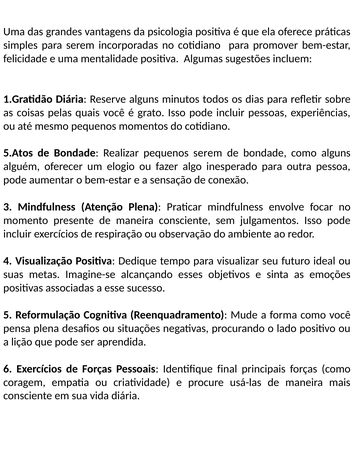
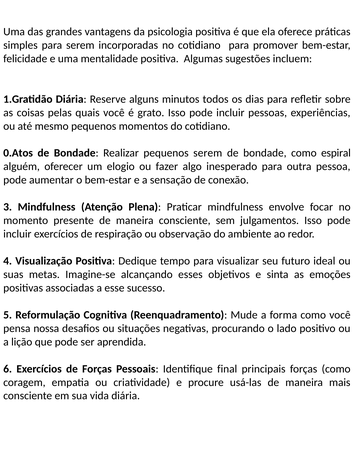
5.Atos: 5.Atos -> 0.Atos (18, 153)
como alguns: alguns -> espiral (336, 153)
pensa plena: plena -> nossa (46, 328)
